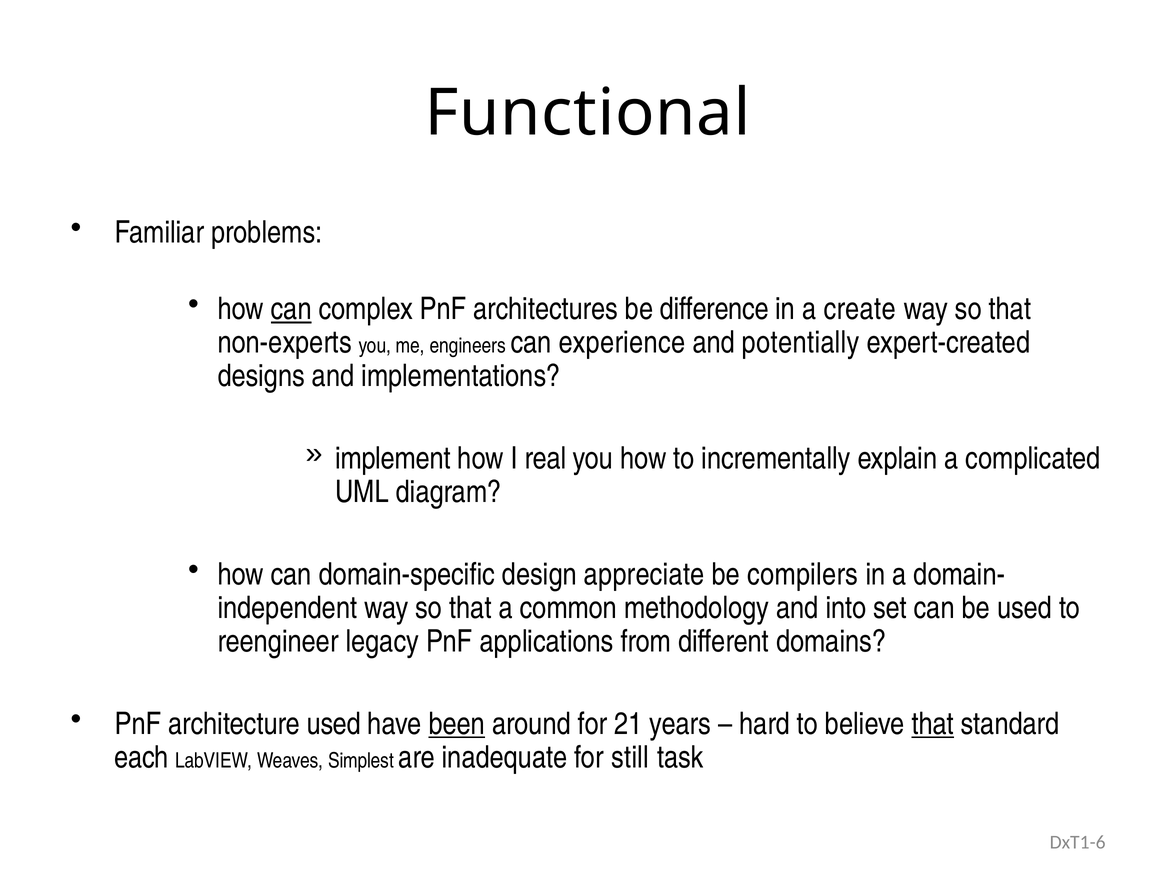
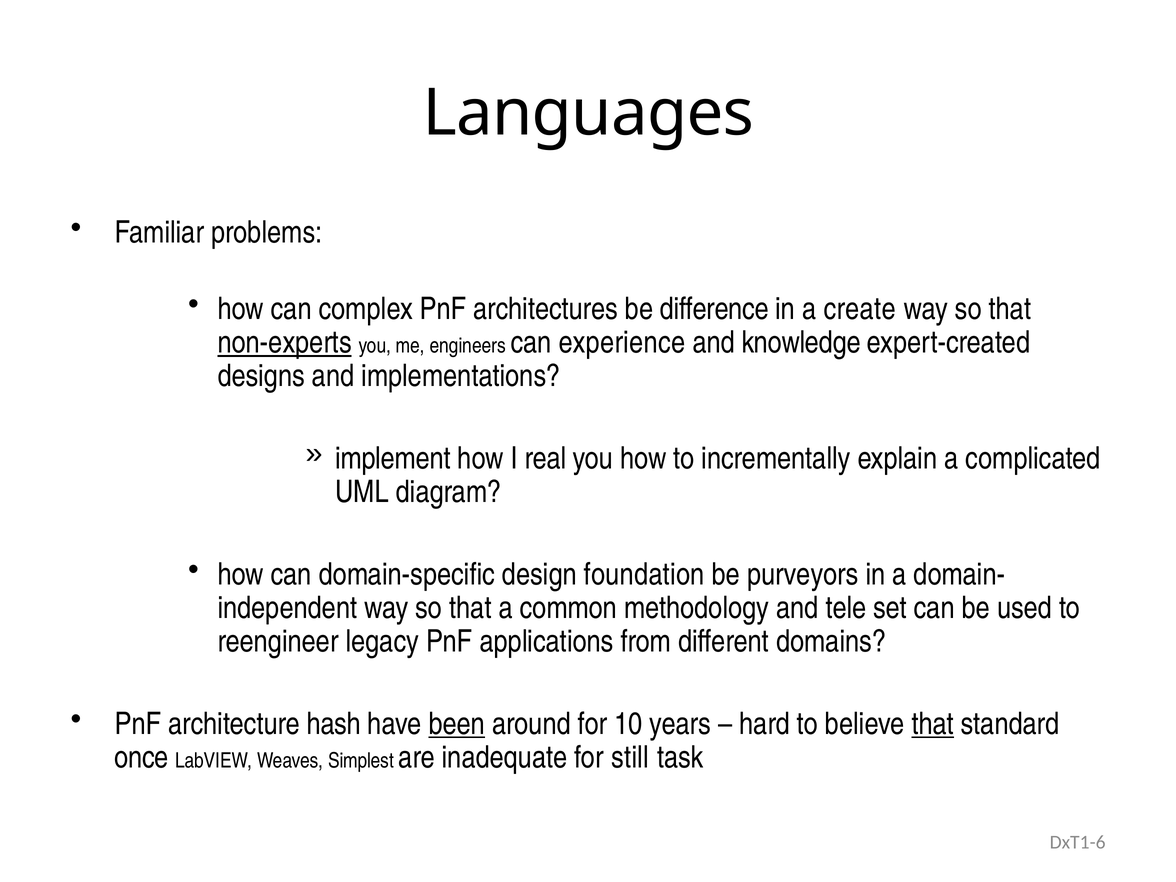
Functional: Functional -> Languages (588, 113)
can underline: present -> none (291, 309)
non-experts underline: none -> present (285, 343)
potentially: potentially -> knowledge (801, 343)
appreciate: appreciate -> foundation (644, 574)
compilers: compilers -> purveyors (803, 574)
into: into -> tele (846, 608)
architecture used: used -> hash (334, 724)
21: 21 -> 10 (628, 724)
each: each -> once (141, 757)
